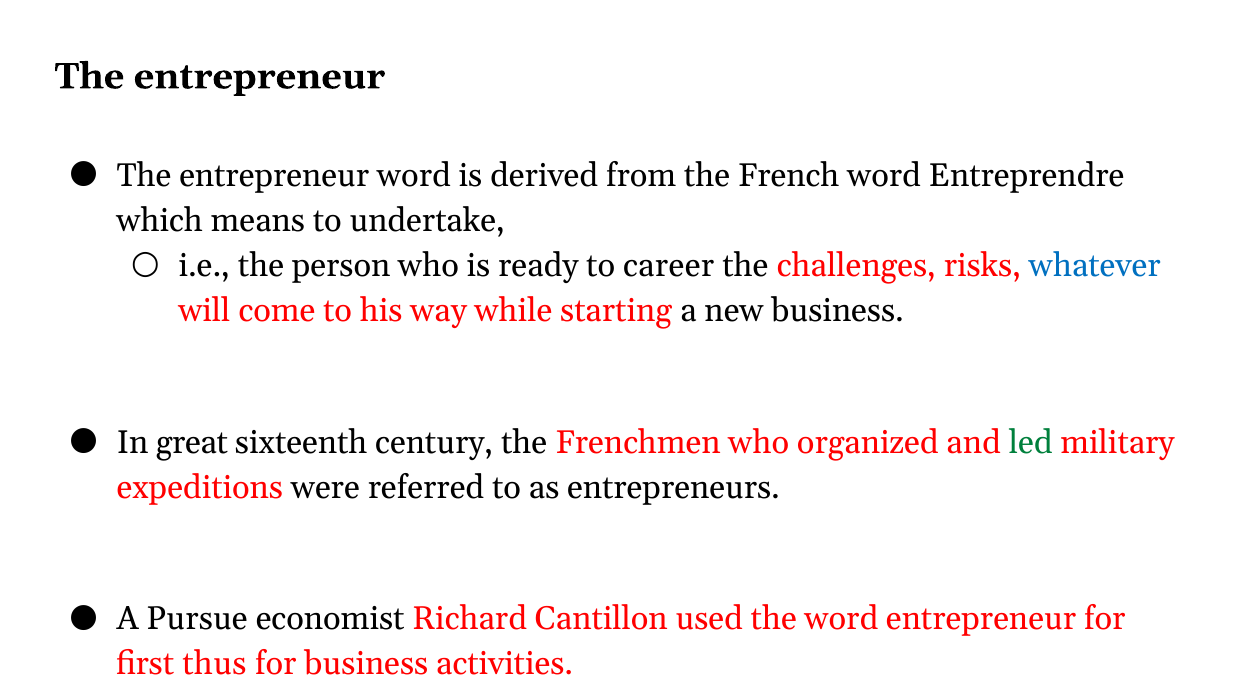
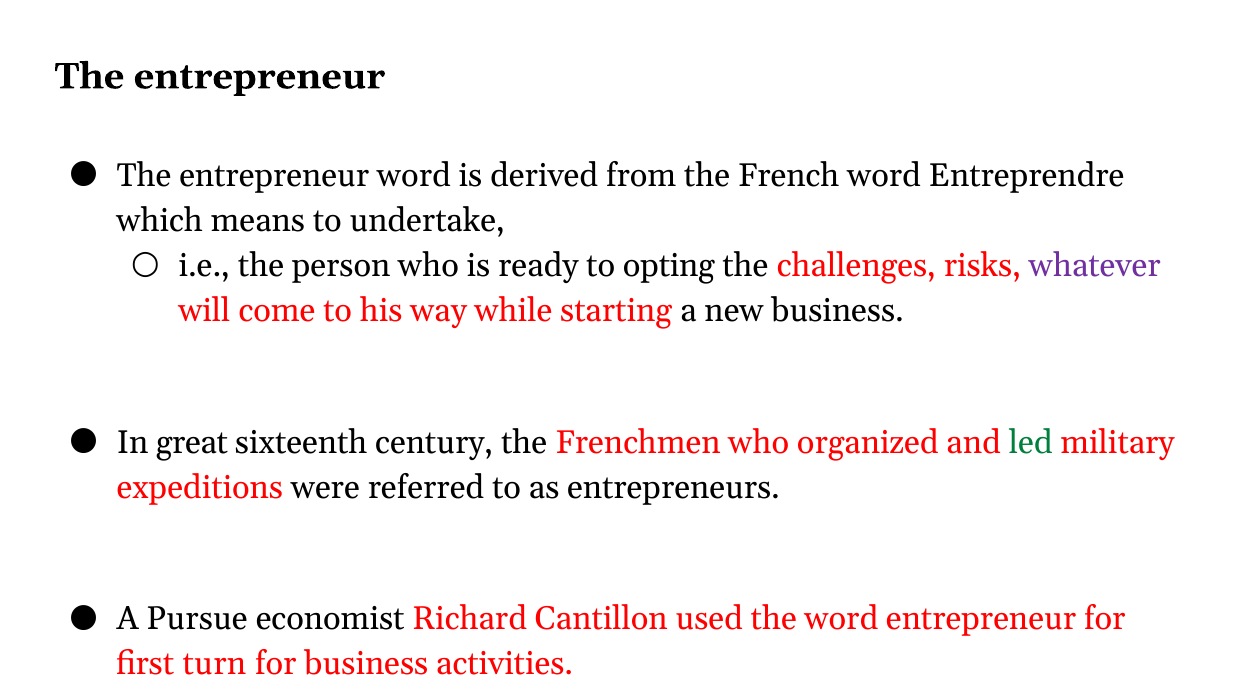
career: career -> opting (669, 266)
whatever colour: blue -> purple (1095, 266)
thus: thus -> turn (214, 664)
